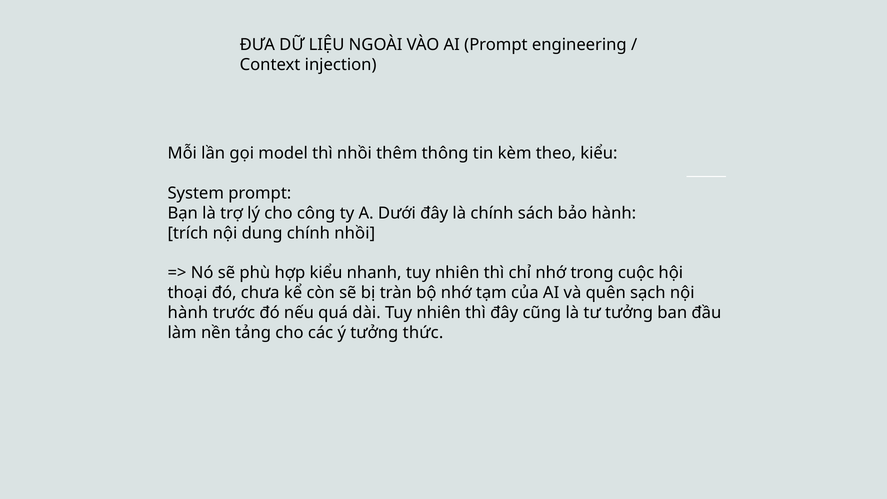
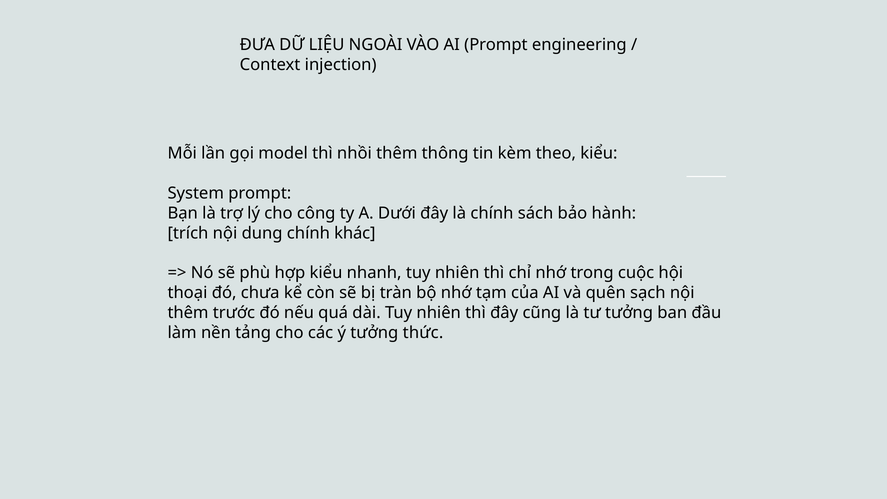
chính nhồi: nhồi -> khác (355, 233)
hành: hành -> thêm (188, 313)
